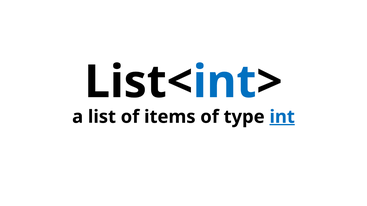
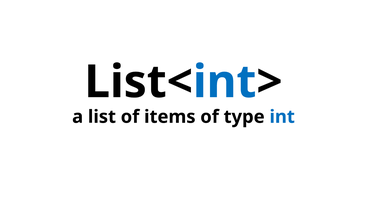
int underline: present -> none (282, 117)
